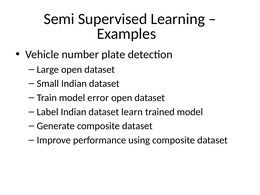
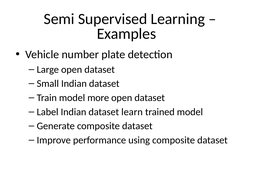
error: error -> more (98, 98)
